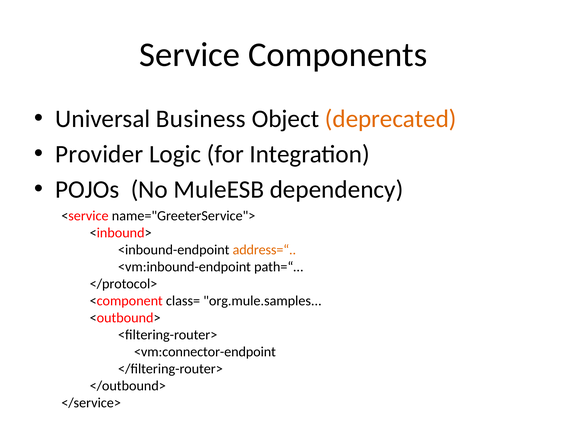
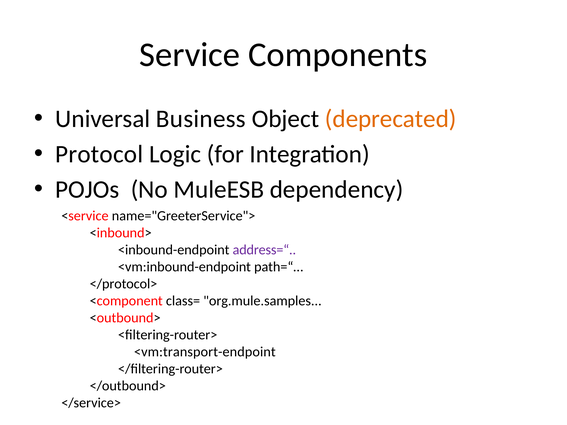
Provider: Provider -> Protocol (99, 154)
address=“ colour: orange -> purple (264, 250)
<vm:connector-endpoint: <vm:connector-endpoint -> <vm:transport-endpoint (205, 352)
